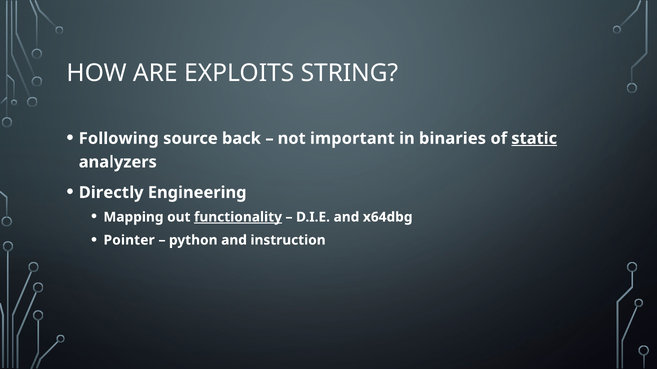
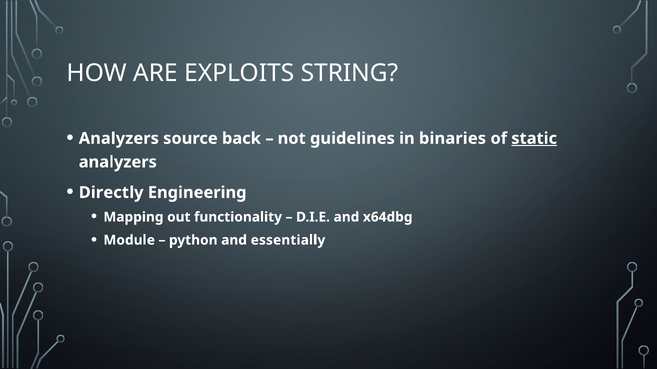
Following: Following -> Analyzers (119, 139)
important: important -> guidelines (352, 139)
functionality underline: present -> none (238, 217)
Pointer: Pointer -> Module (129, 240)
instruction: instruction -> essentially (288, 240)
